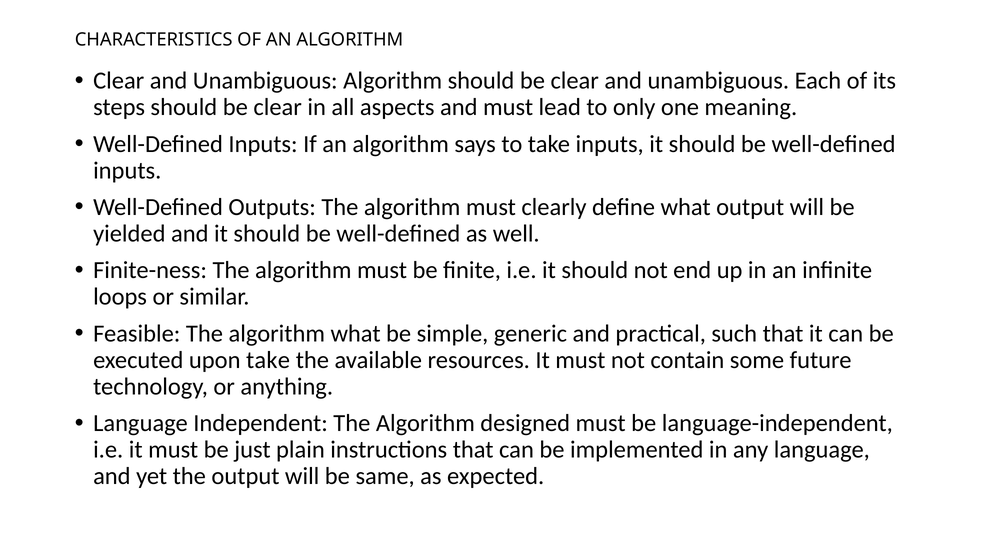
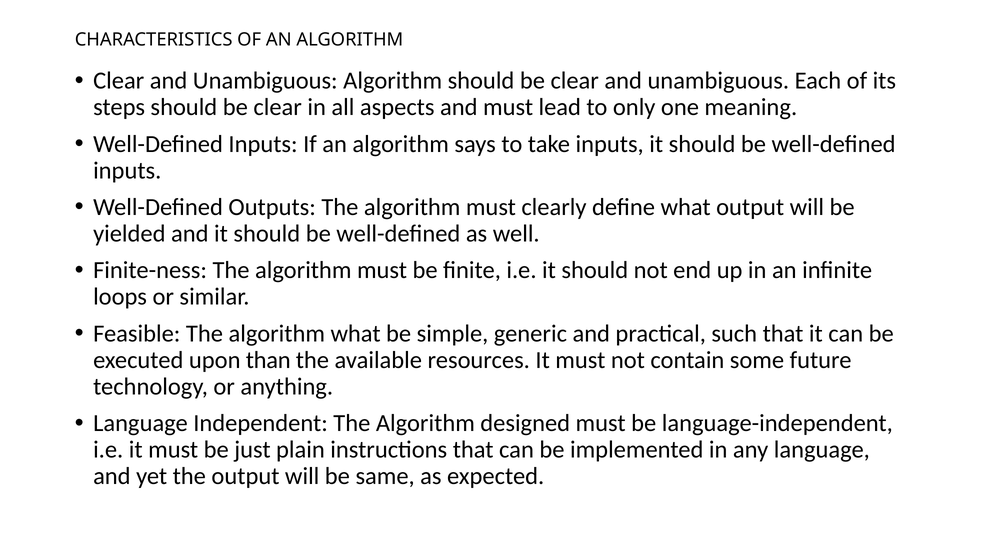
upon take: take -> than (268, 360)
